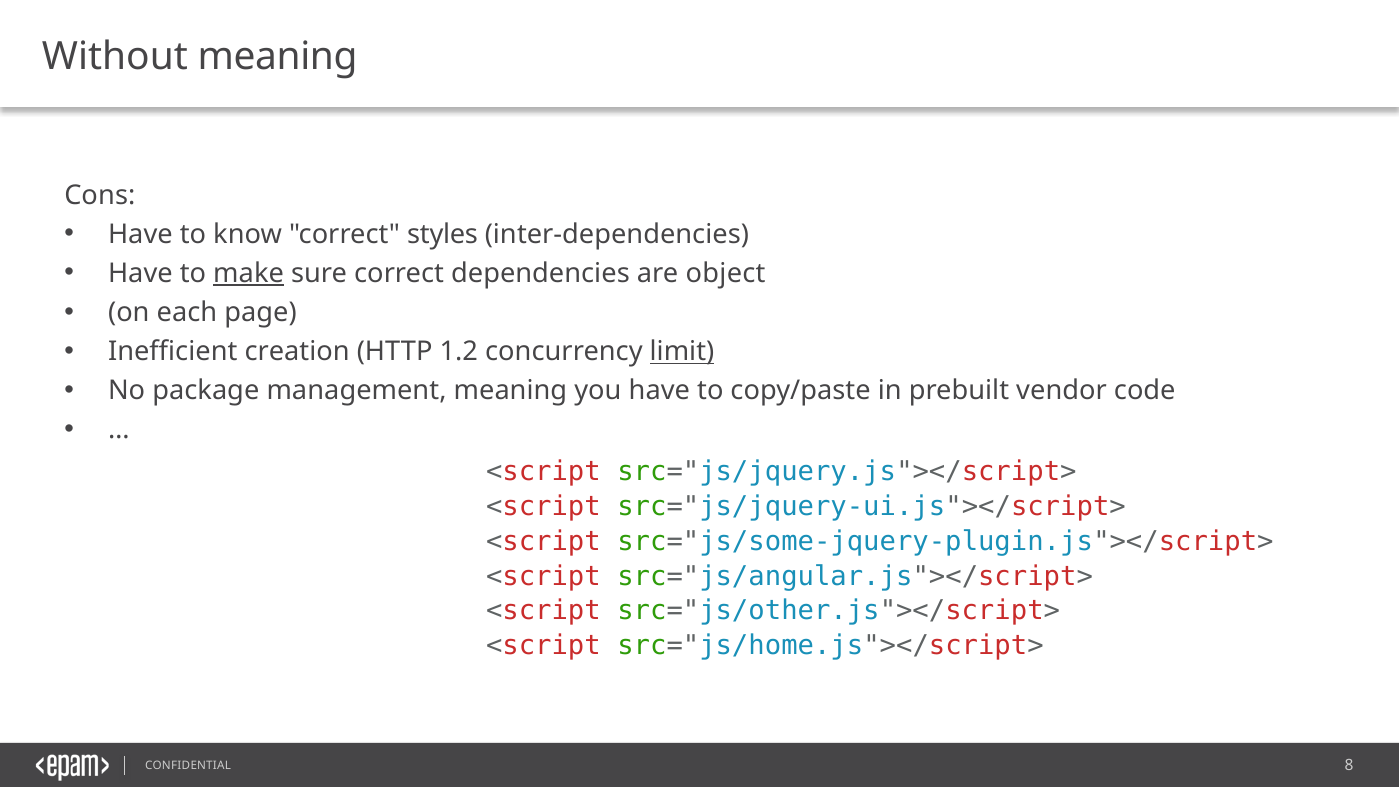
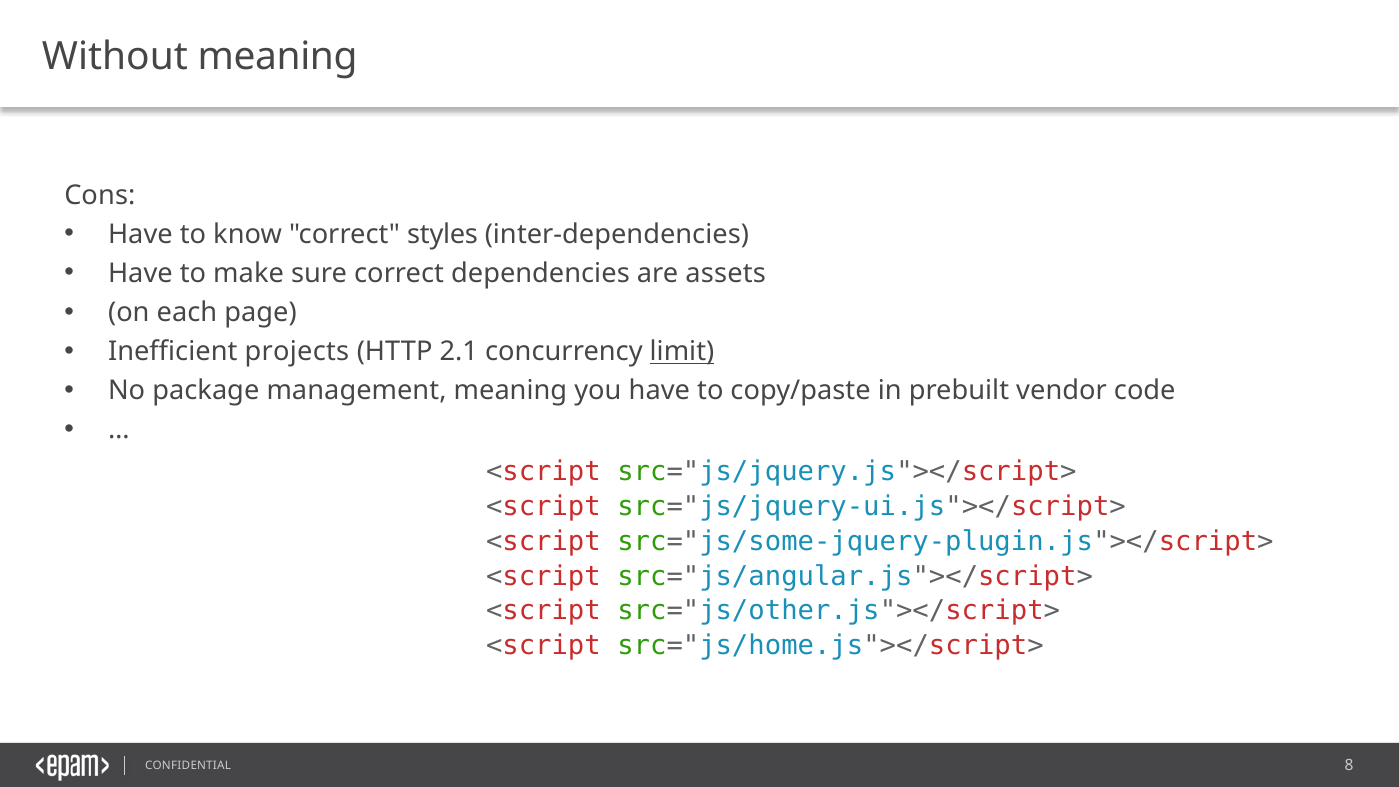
make underline: present -> none (249, 273)
object: object -> assets (726, 273)
creation: creation -> projects (297, 352)
1.2: 1.2 -> 2.1 (459, 352)
